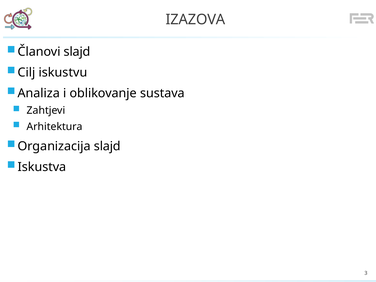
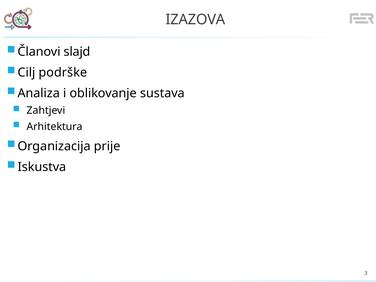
iskustvu: iskustvu -> podrške (63, 72)
Organizacija slajd: slajd -> prije (107, 146)
